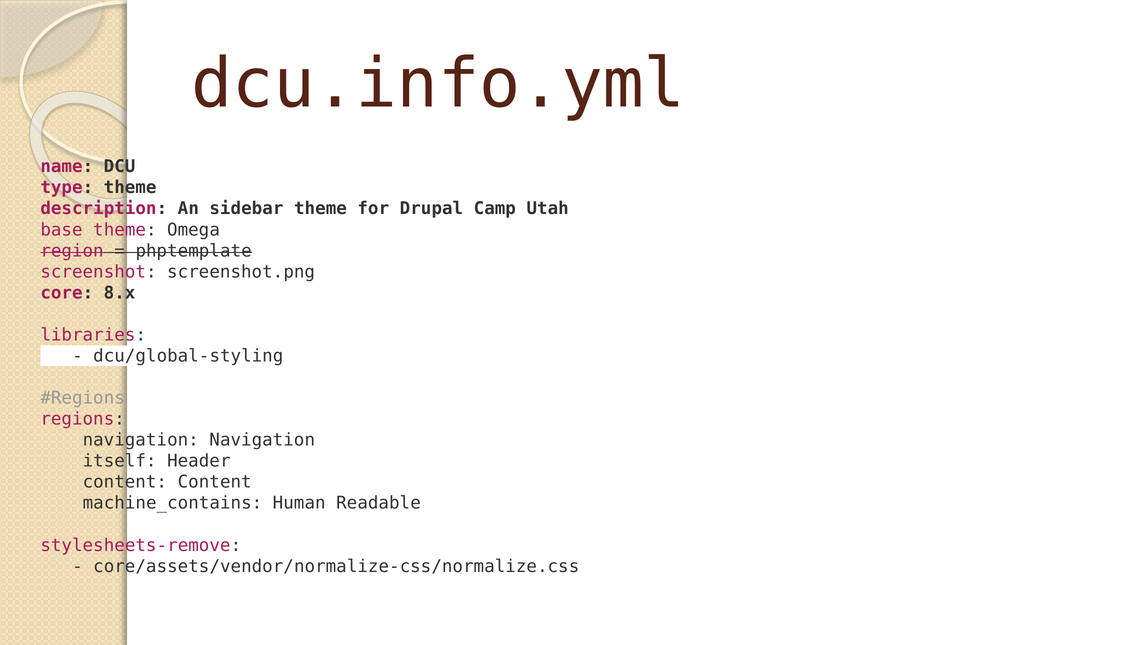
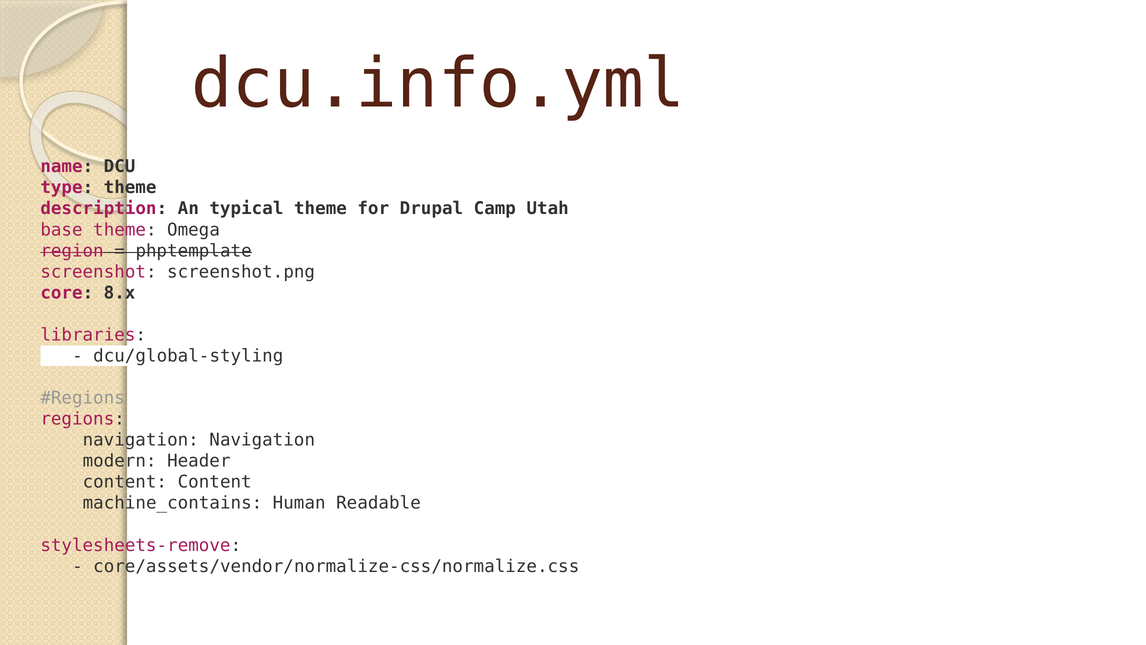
sidebar: sidebar -> typical (246, 209)
itself: itself -> modern (120, 461)
